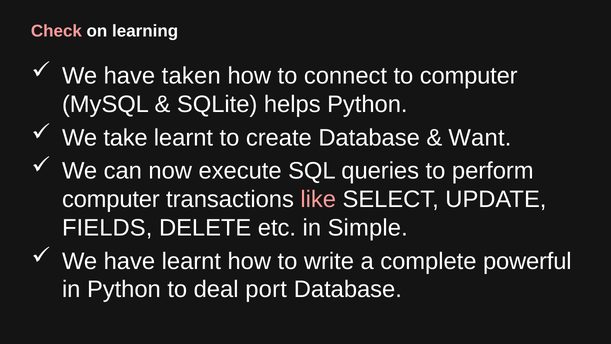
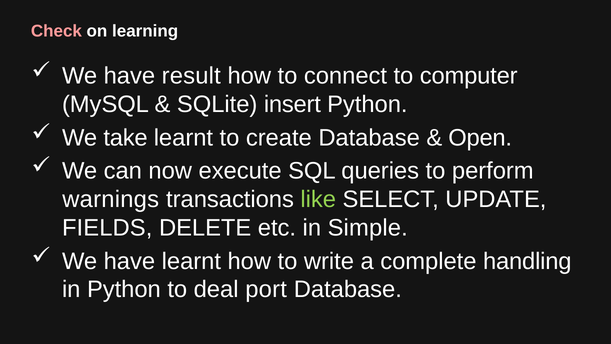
taken: taken -> result (191, 76)
helps: helps -> insert (292, 104)
Want: Want -> Open (480, 138)
computer: computer -> warnings (111, 199)
like colour: pink -> light green (318, 199)
powerful: powerful -> handling (527, 261)
